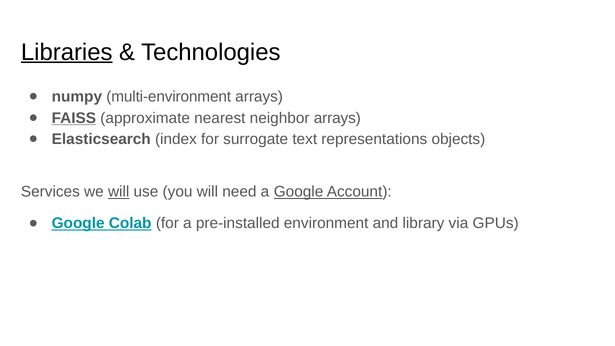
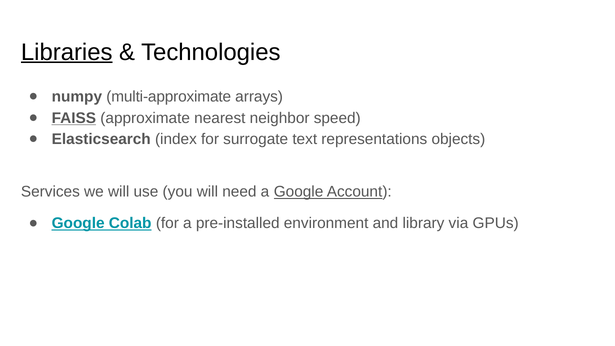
multi-environment: multi-environment -> multi-approximate (169, 97)
neighbor arrays: arrays -> speed (337, 118)
will underline: present -> none (119, 192)
